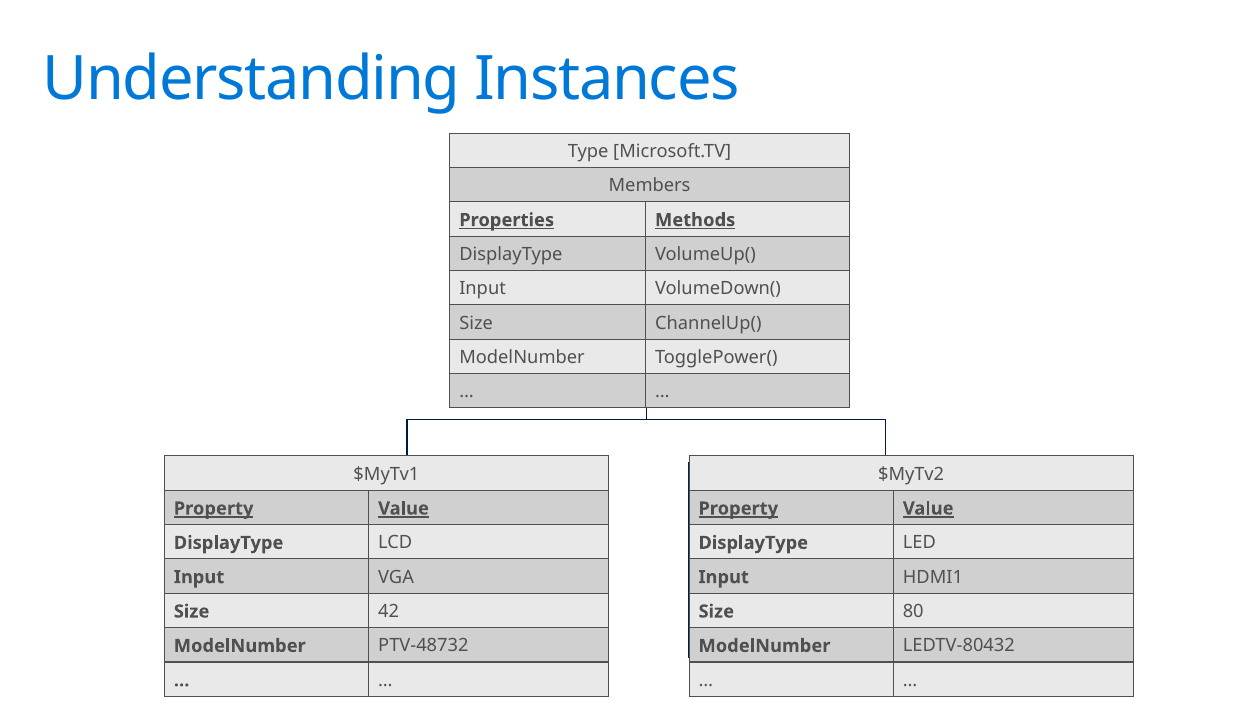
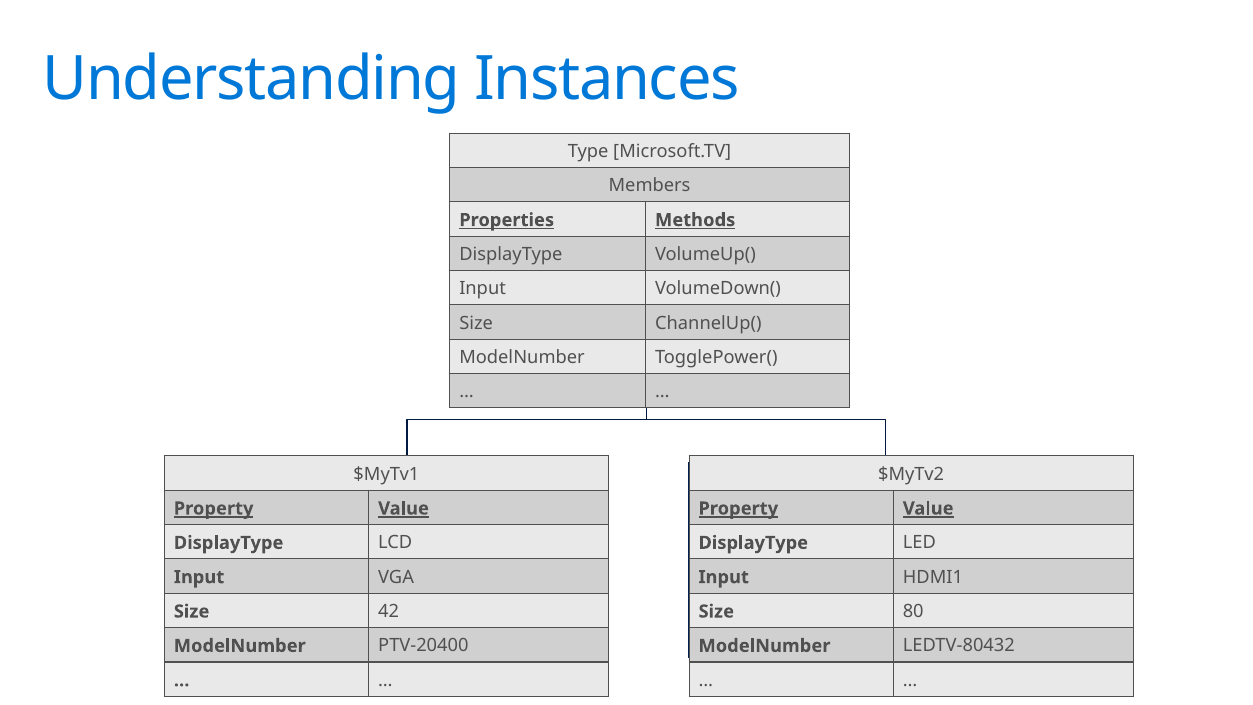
PTV-48732: PTV-48732 -> PTV-20400 (423, 646)
